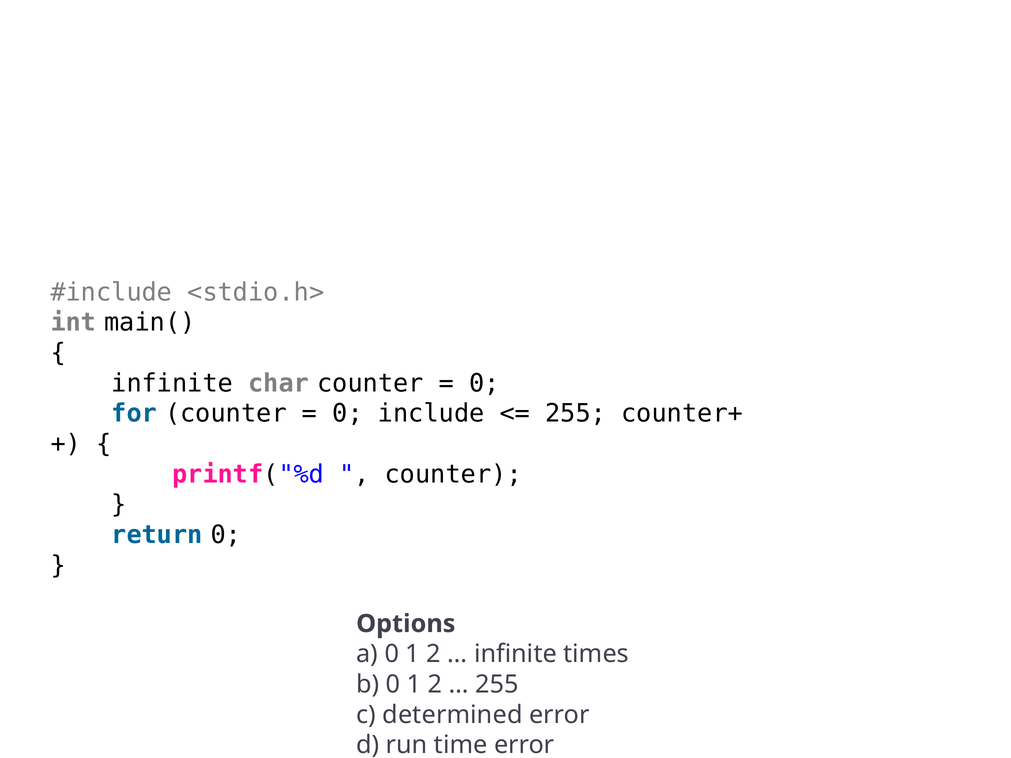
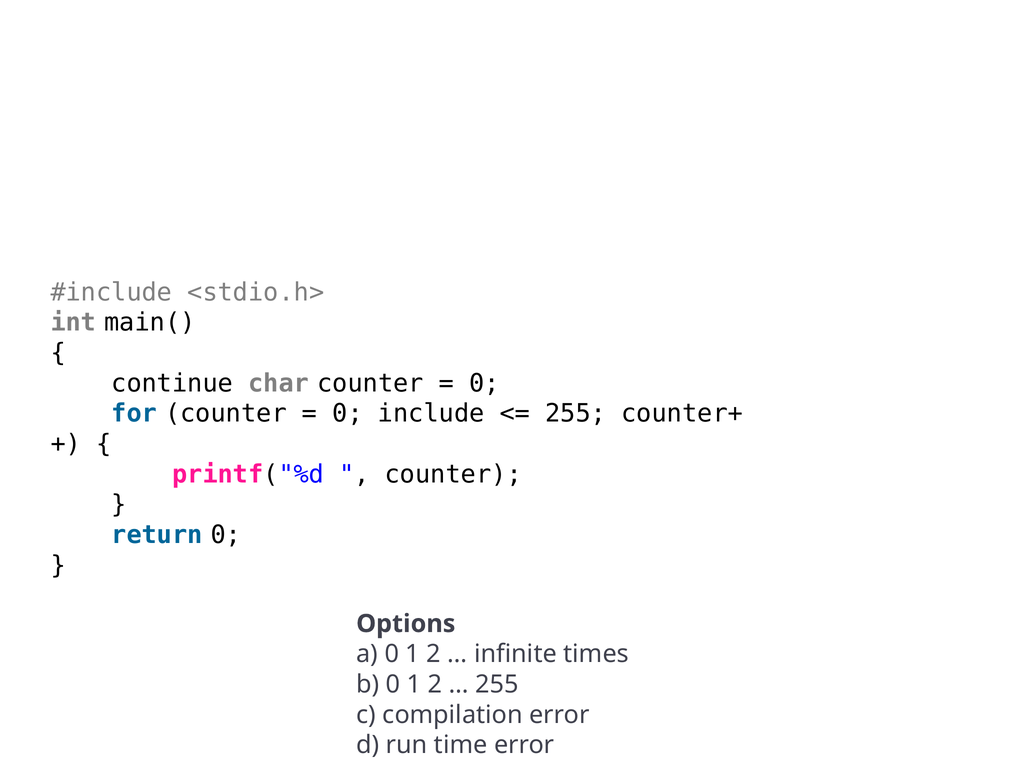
infinite: infinite -> continue (172, 383)
determined: determined -> compilation (453, 715)
